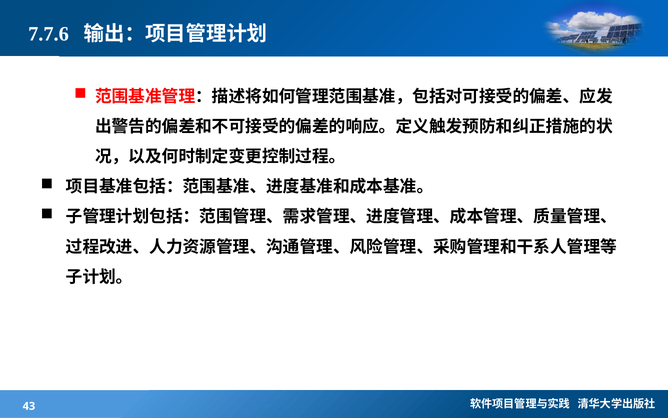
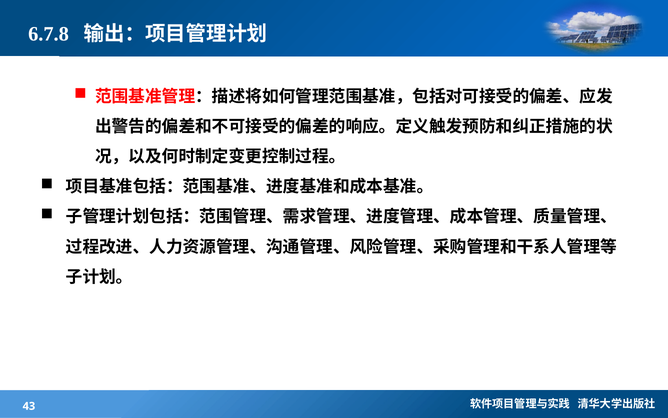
7.7.6: 7.7.6 -> 6.7.8 (49, 34)
